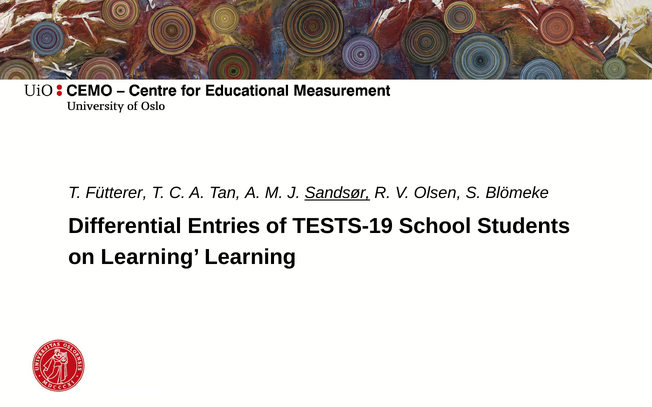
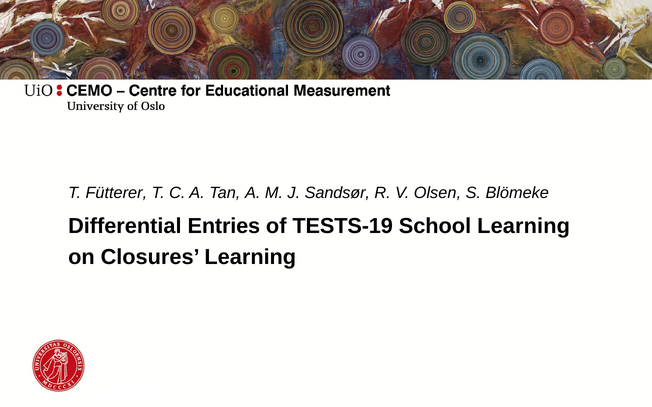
Sandsør underline: present -> none (337, 193)
School Students: Students -> Learning (524, 226)
on Learning: Learning -> Closures (150, 257)
